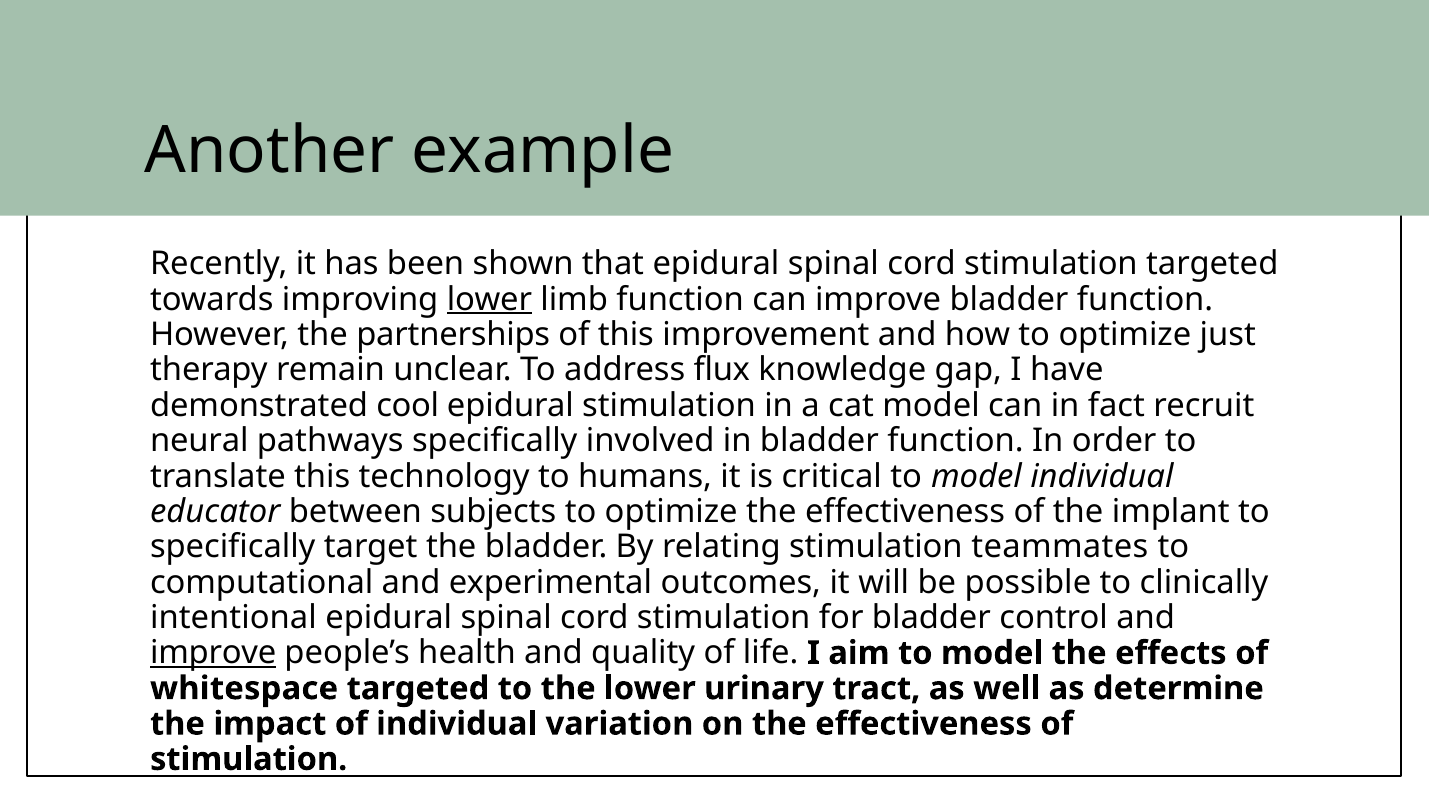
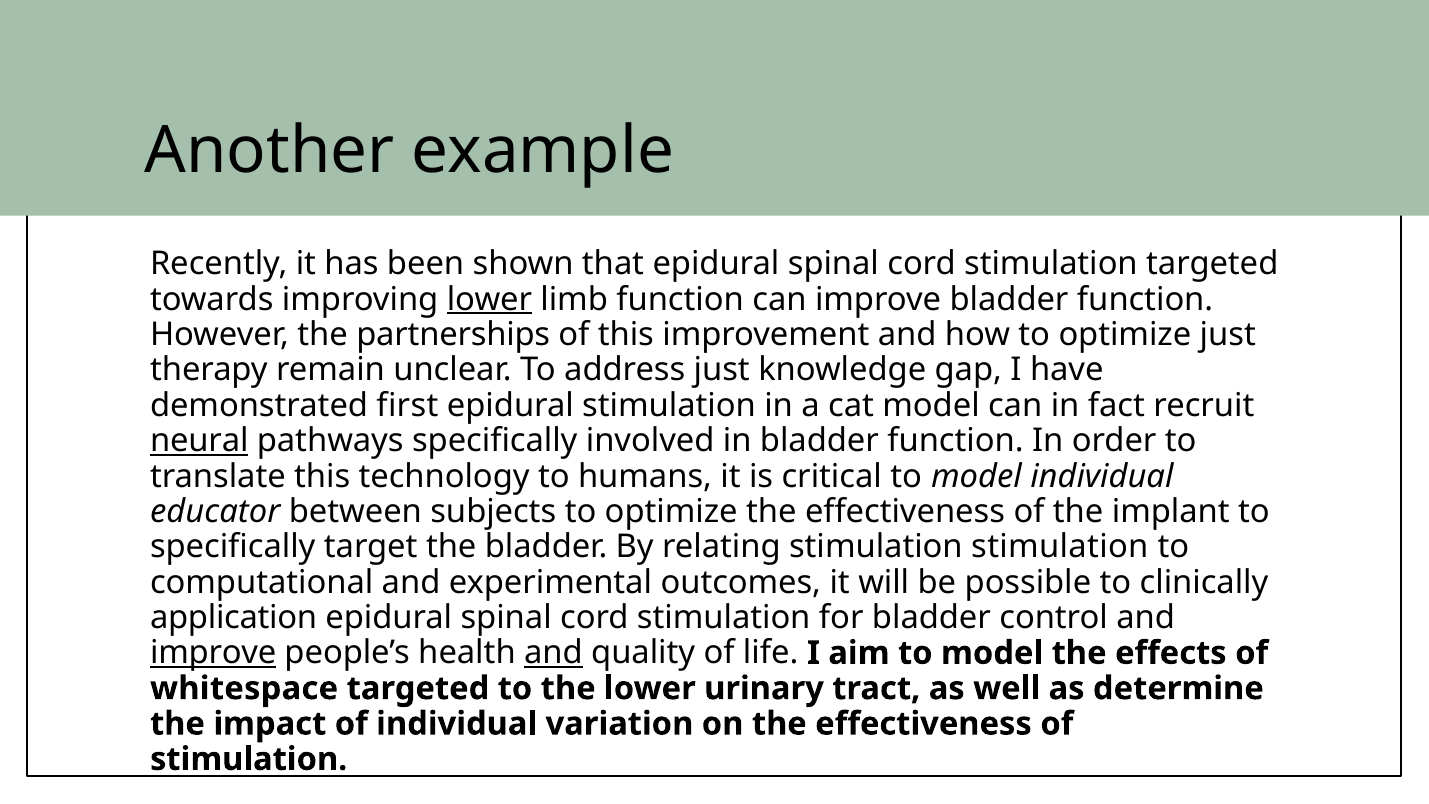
address flux: flux -> just (722, 370)
cool: cool -> first (407, 405)
neural underline: none -> present (199, 441)
stimulation teammates: teammates -> stimulation (1060, 547)
intentional: intentional -> application (234, 618)
and underline: none -> present (553, 653)
